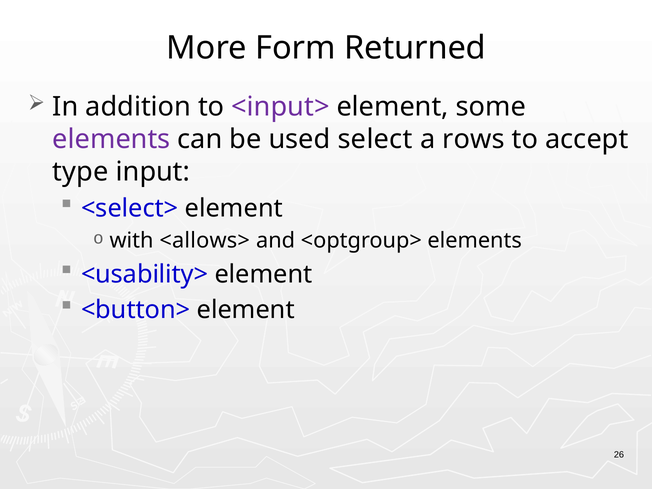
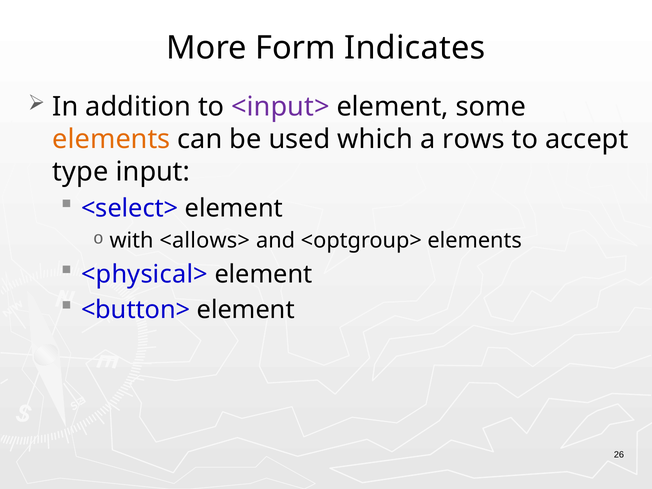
Returned: Returned -> Indicates (415, 48)
elements colour: purple -> orange (111, 139)
select: select -> which (375, 139)
<usability>: <usability> -> <physical> (144, 274)
